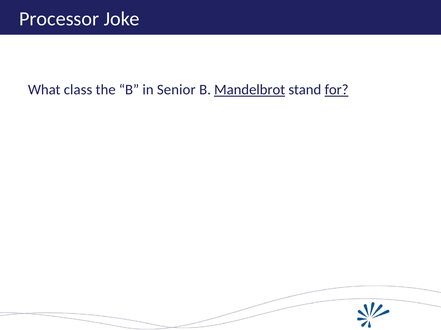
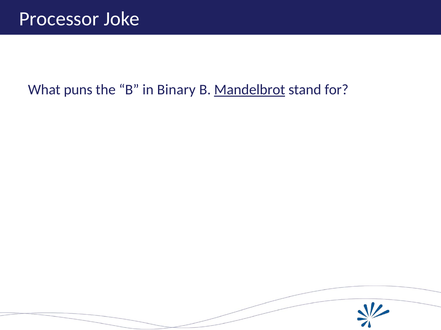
class: class -> puns (78, 90)
Senior: Senior -> Binary (176, 90)
for underline: present -> none (337, 90)
